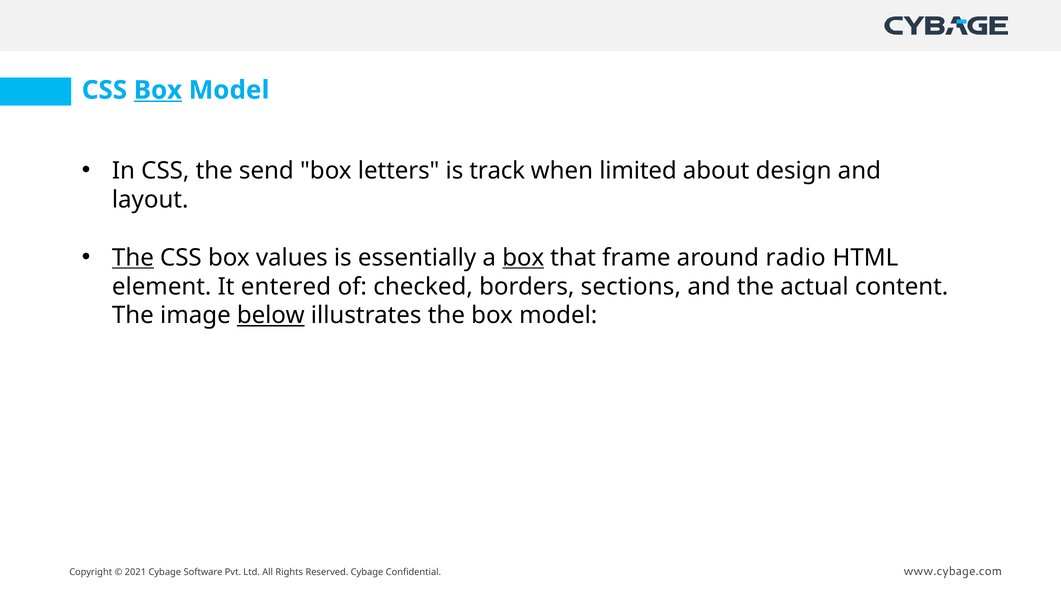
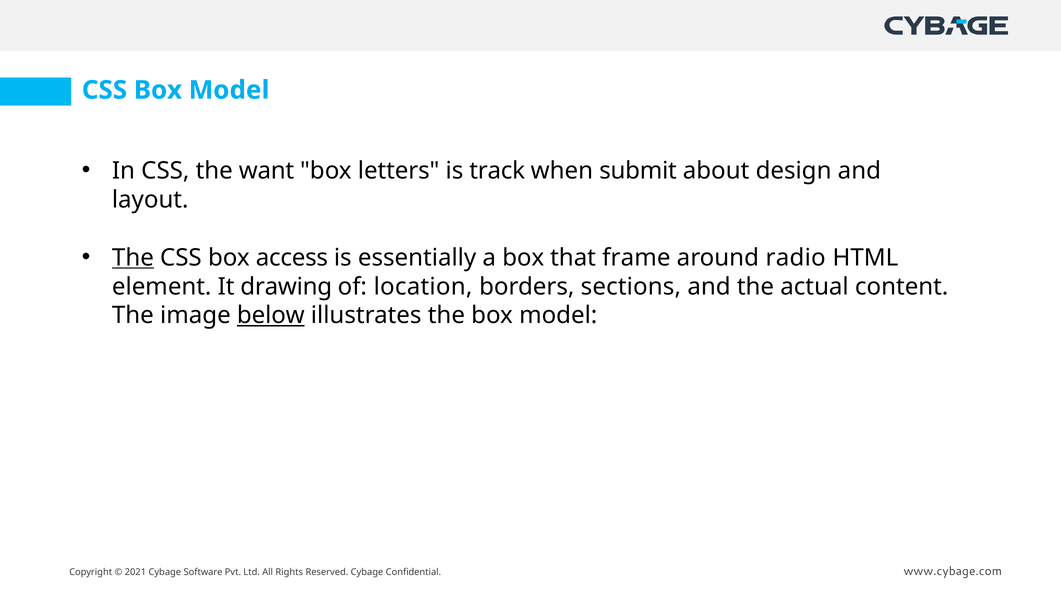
Box underline: present -> none (158, 90)
send: send -> want (267, 171)
limited: limited -> submit (638, 171)
values: values -> access (292, 258)
box underline: present -> none (523, 258)
entered: entered -> drawing (286, 287)
checked: checked -> location (423, 287)
